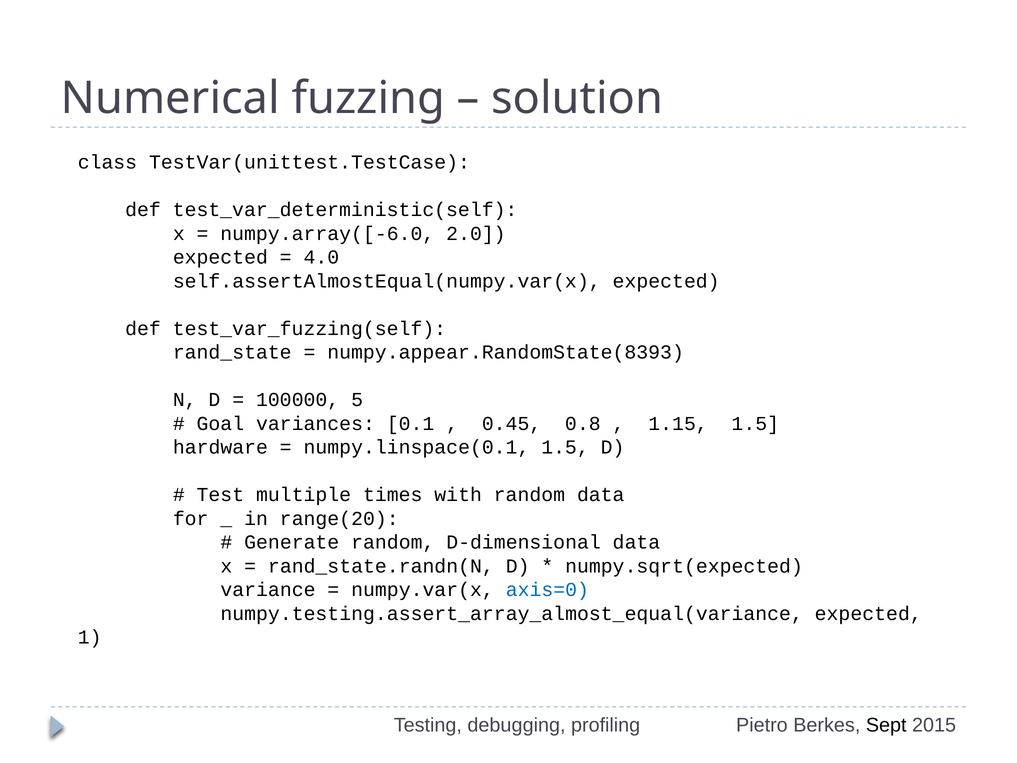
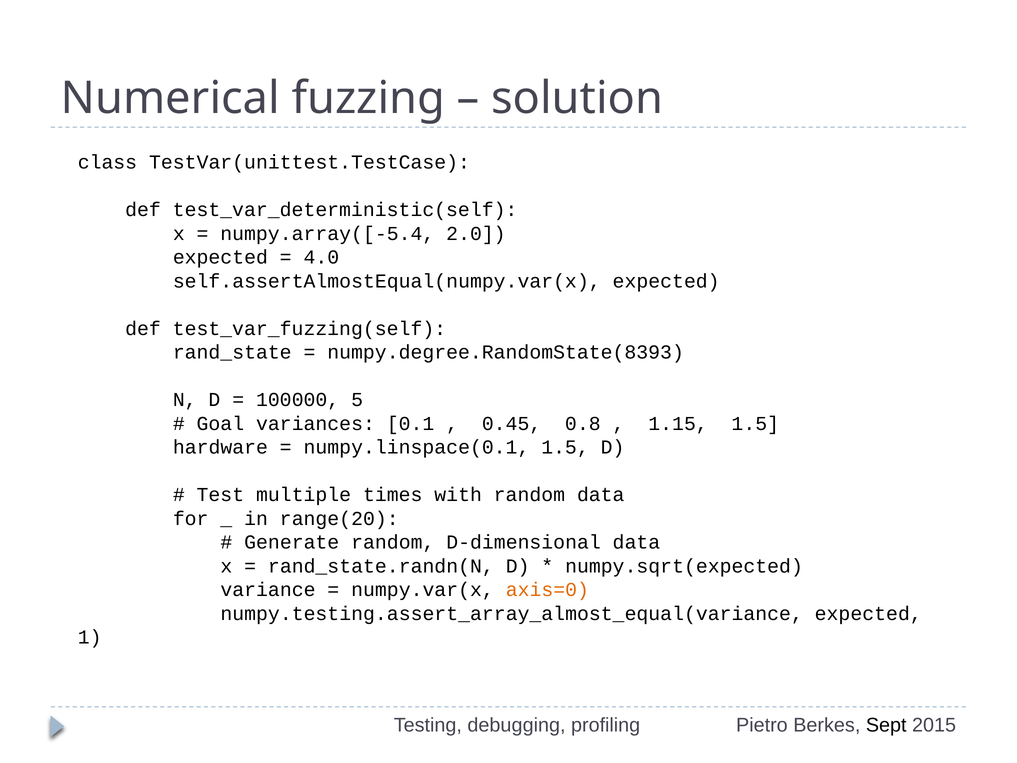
numpy.array([-6.0: numpy.array([-6.0 -> numpy.array([-5.4 (327, 234)
numpy.appear.RandomState(8393: numpy.appear.RandomState(8393 -> numpy.degree.RandomState(8393 (506, 352)
axis=0 colour: blue -> orange (547, 590)
